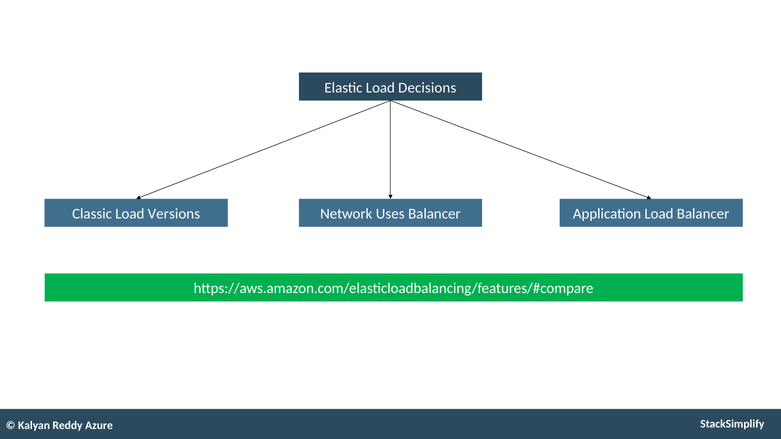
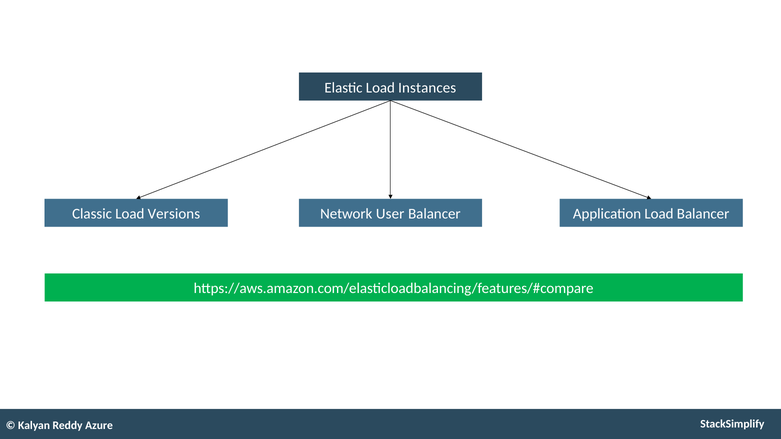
Decisions: Decisions -> Instances (427, 88)
Uses: Uses -> User (390, 214)
